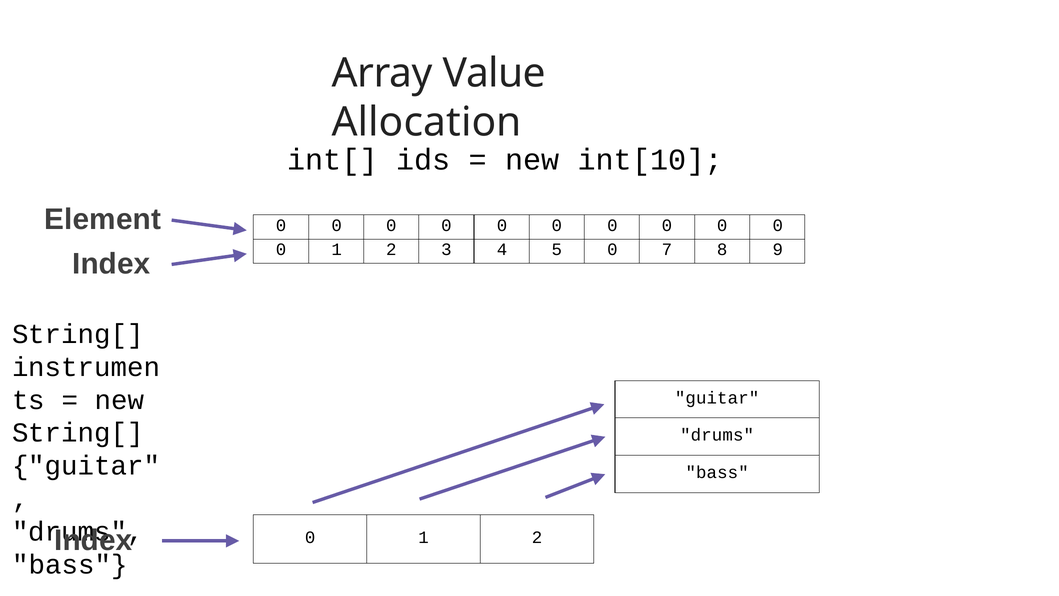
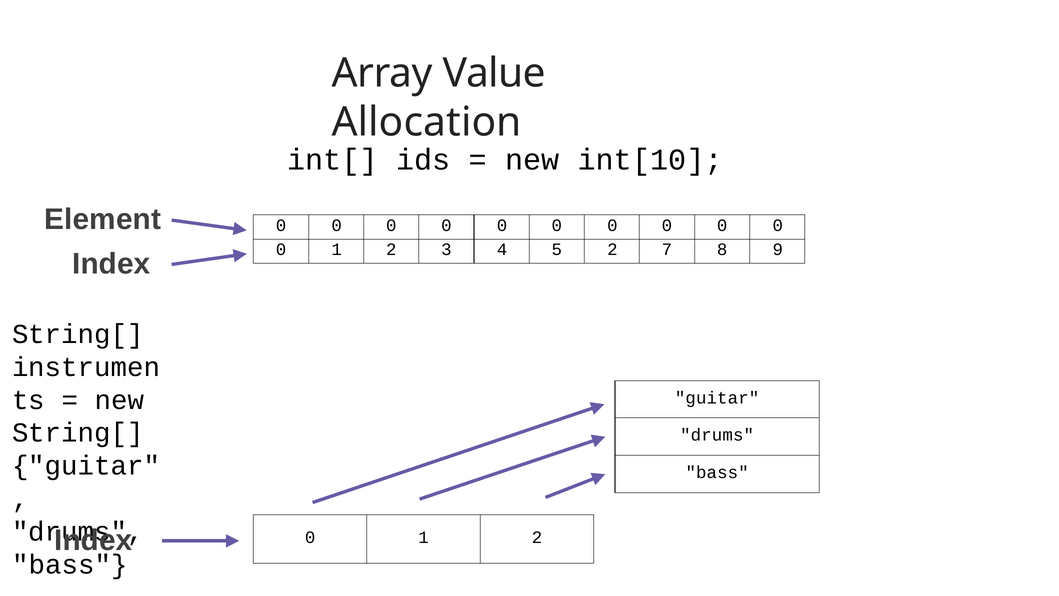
5 0: 0 -> 2 (612, 250)
